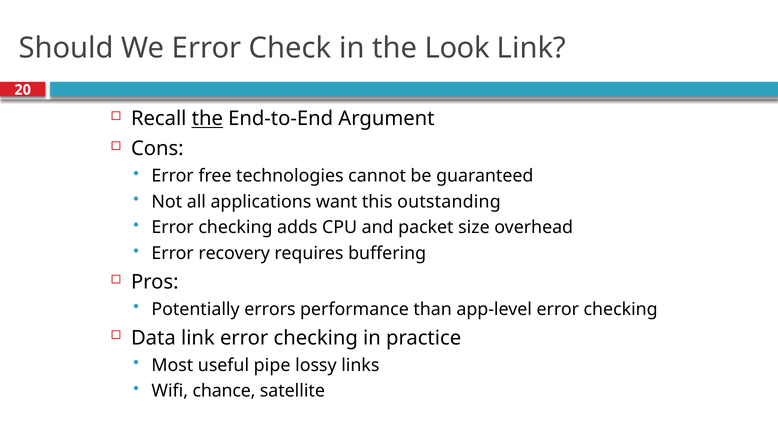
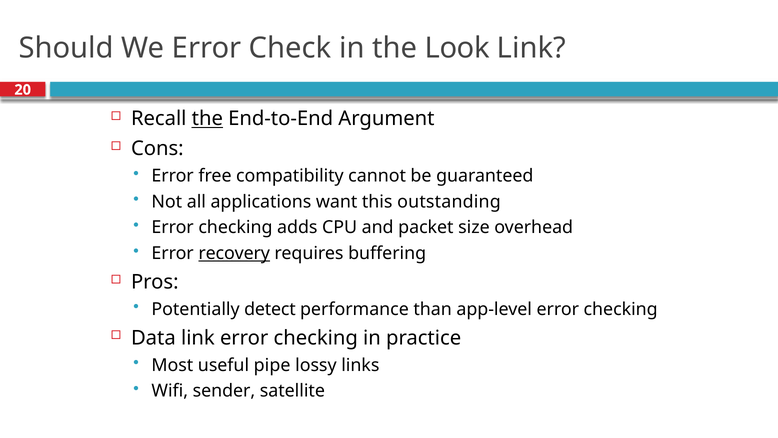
technologies: technologies -> compatibility (290, 176)
recovery underline: none -> present (234, 253)
errors: errors -> detect (270, 309)
chance: chance -> sender (224, 391)
